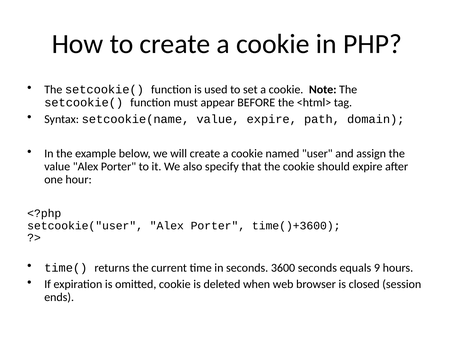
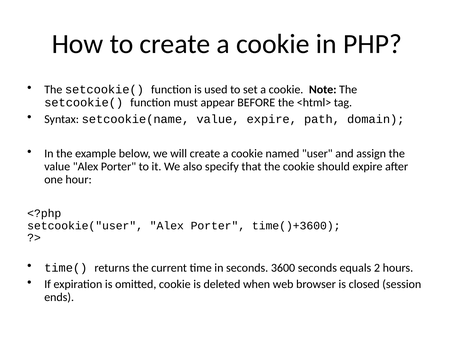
9: 9 -> 2 (377, 268)
